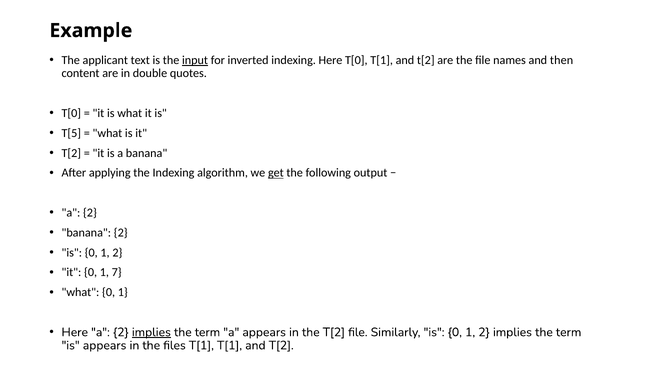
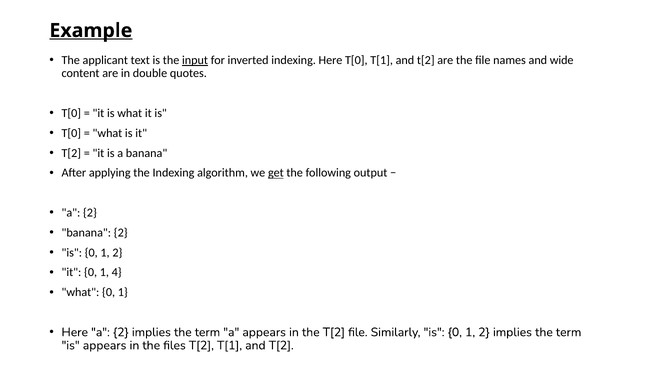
Example underline: none -> present (91, 31)
then: then -> wide (562, 60)
T[5: T[5 -> T[0 (71, 133)
7: 7 -> 4 (117, 272)
implies underline: present -> none (151, 332)
files T[1: T[1 -> T[2 (201, 345)
